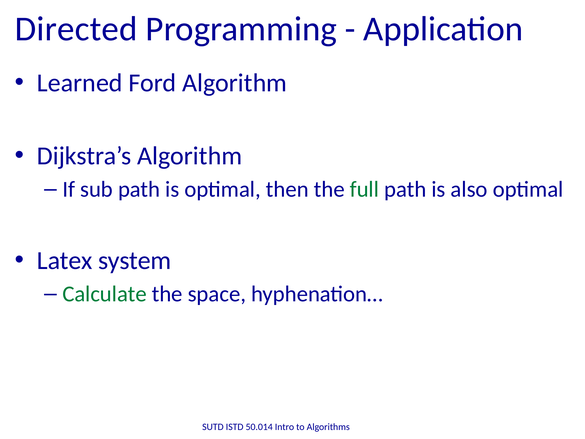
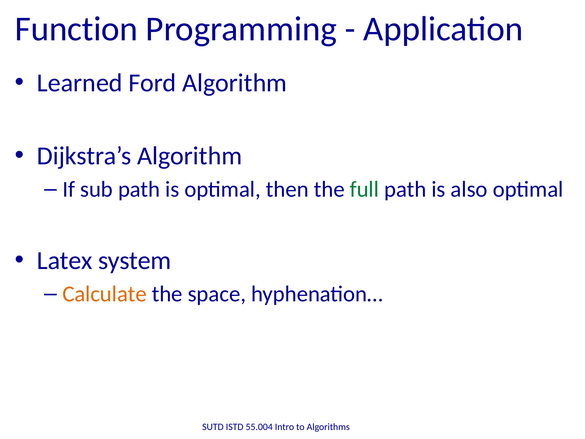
Directed: Directed -> Function (76, 29)
Calculate colour: green -> orange (105, 294)
50.014: 50.014 -> 55.004 (259, 427)
